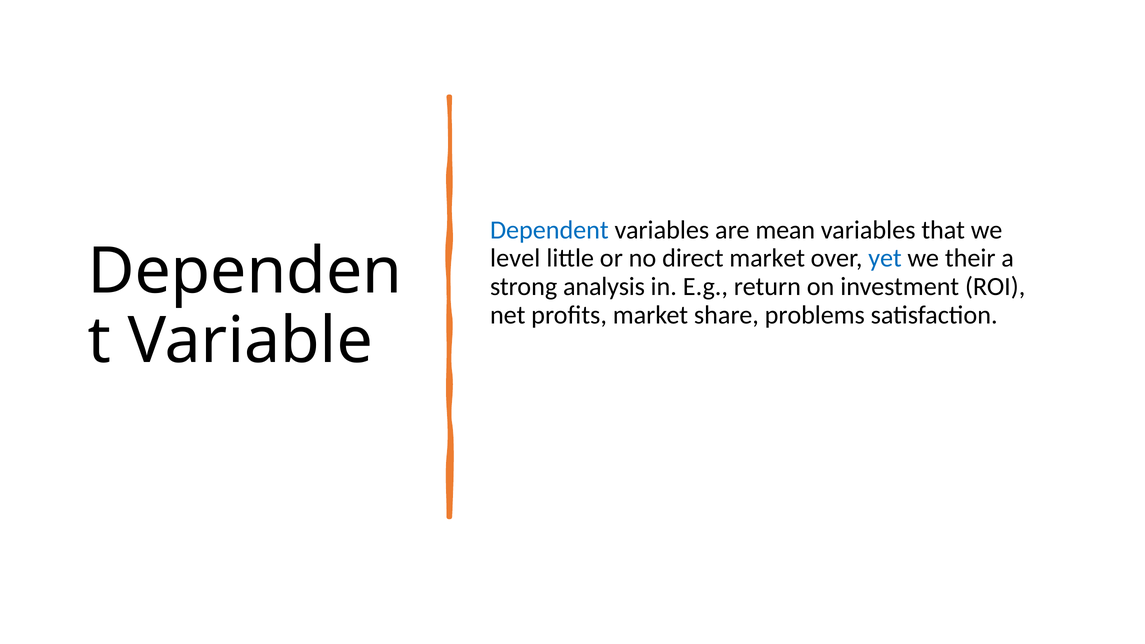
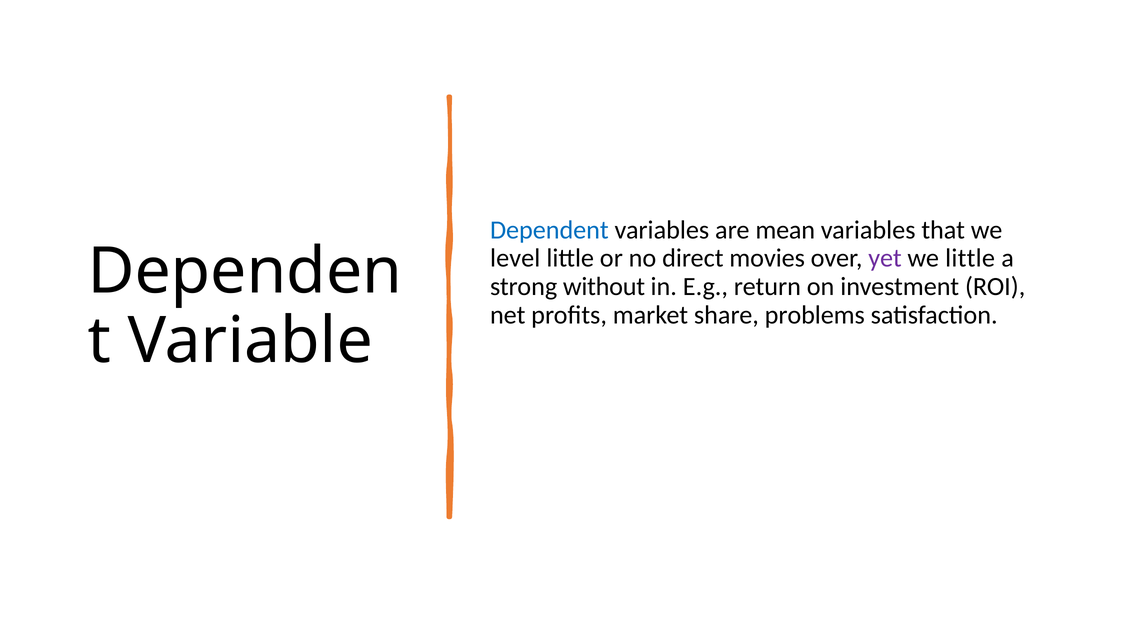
direct market: market -> movies (767, 258)
yet colour: blue -> purple (885, 258)
we their: their -> little (970, 258)
analysis: analysis -> without (604, 287)
